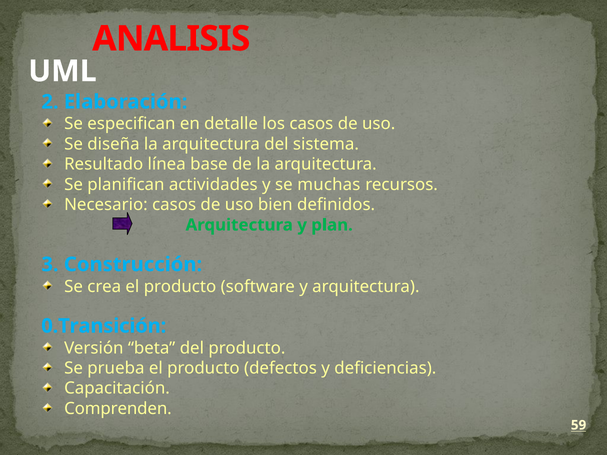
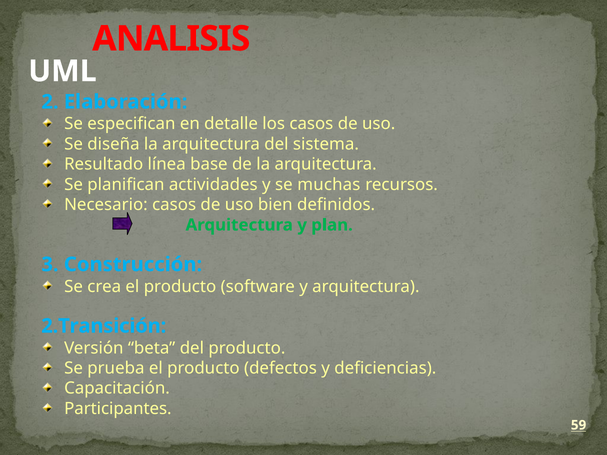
0.Transición: 0.Transición -> 2.Transición (104, 326)
Comprenden: Comprenden -> Participantes (118, 409)
